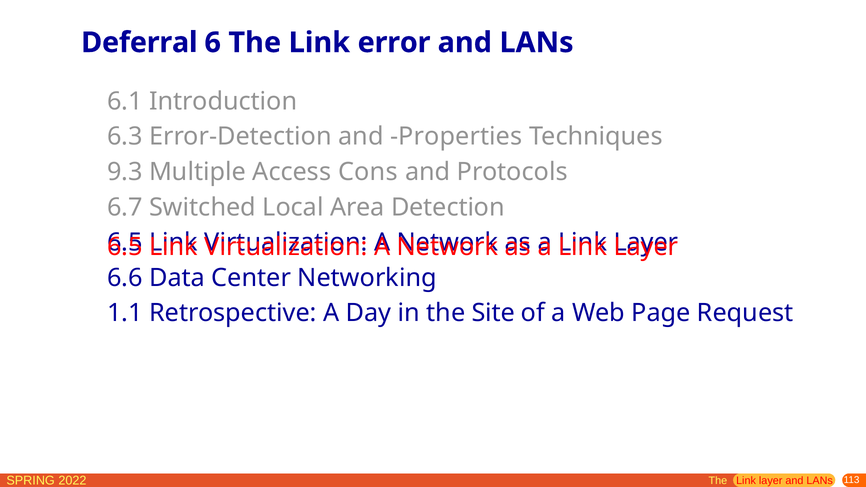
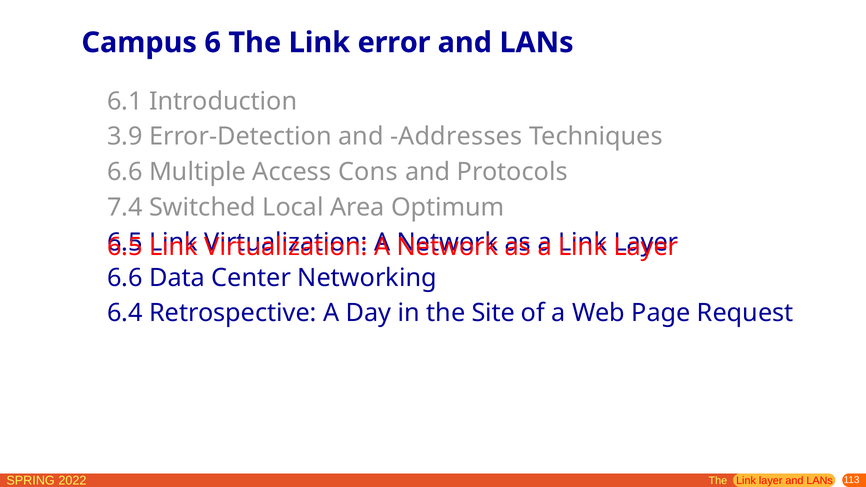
Deferral: Deferral -> Campus (139, 43)
6.3: 6.3 -> 3.9 (125, 137)
Properties: Properties -> Addresses (456, 137)
9.3: 9.3 -> 6.6 (125, 172)
6.7: 6.7 -> 7.4 (125, 207)
Detection: Detection -> Optimum (448, 207)
1.1: 1.1 -> 6.4 (125, 313)
